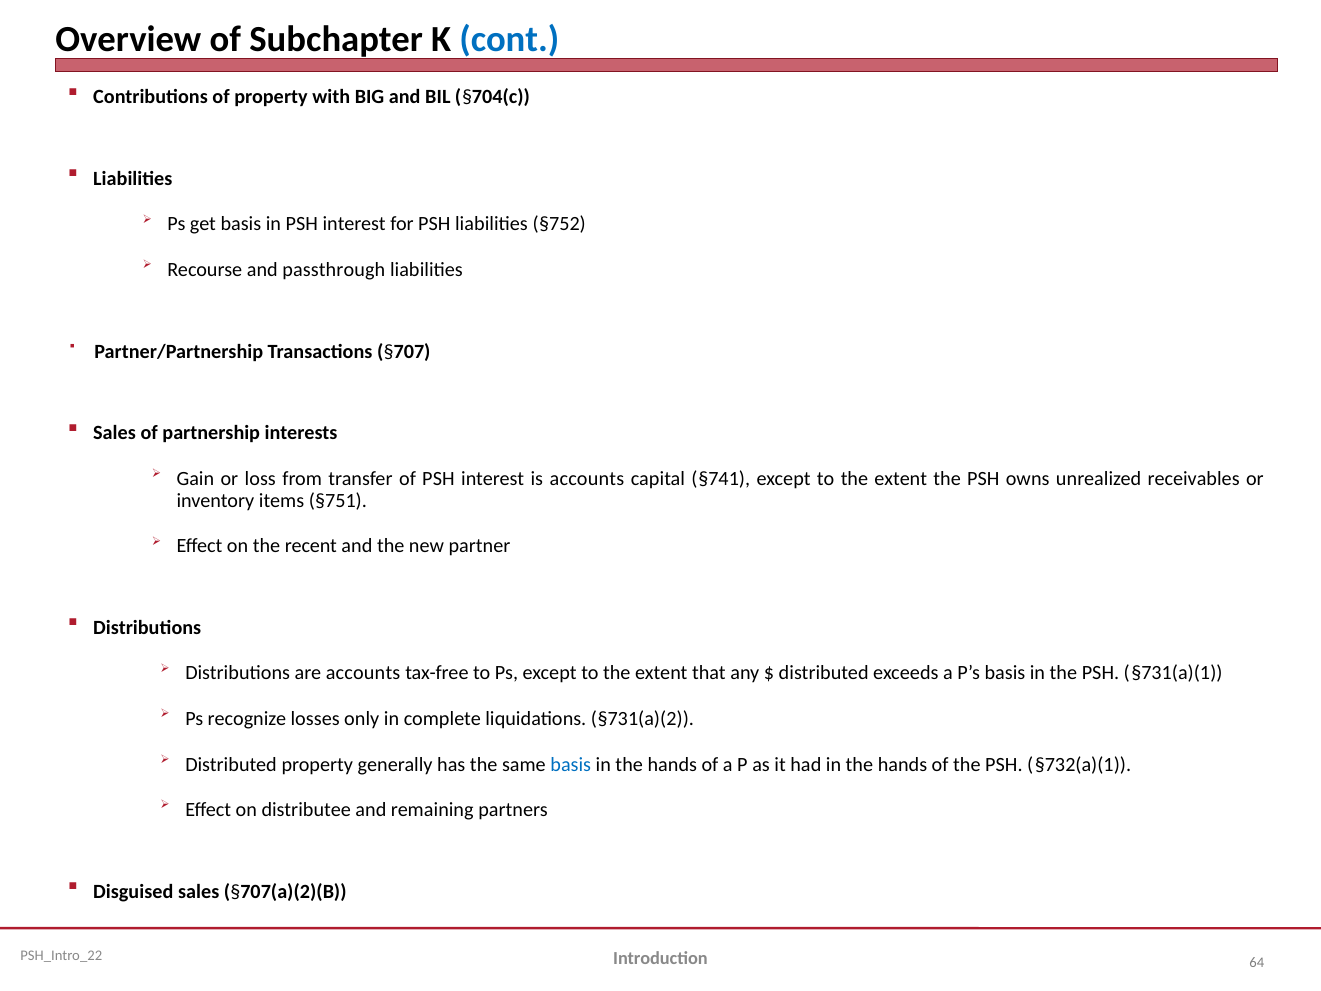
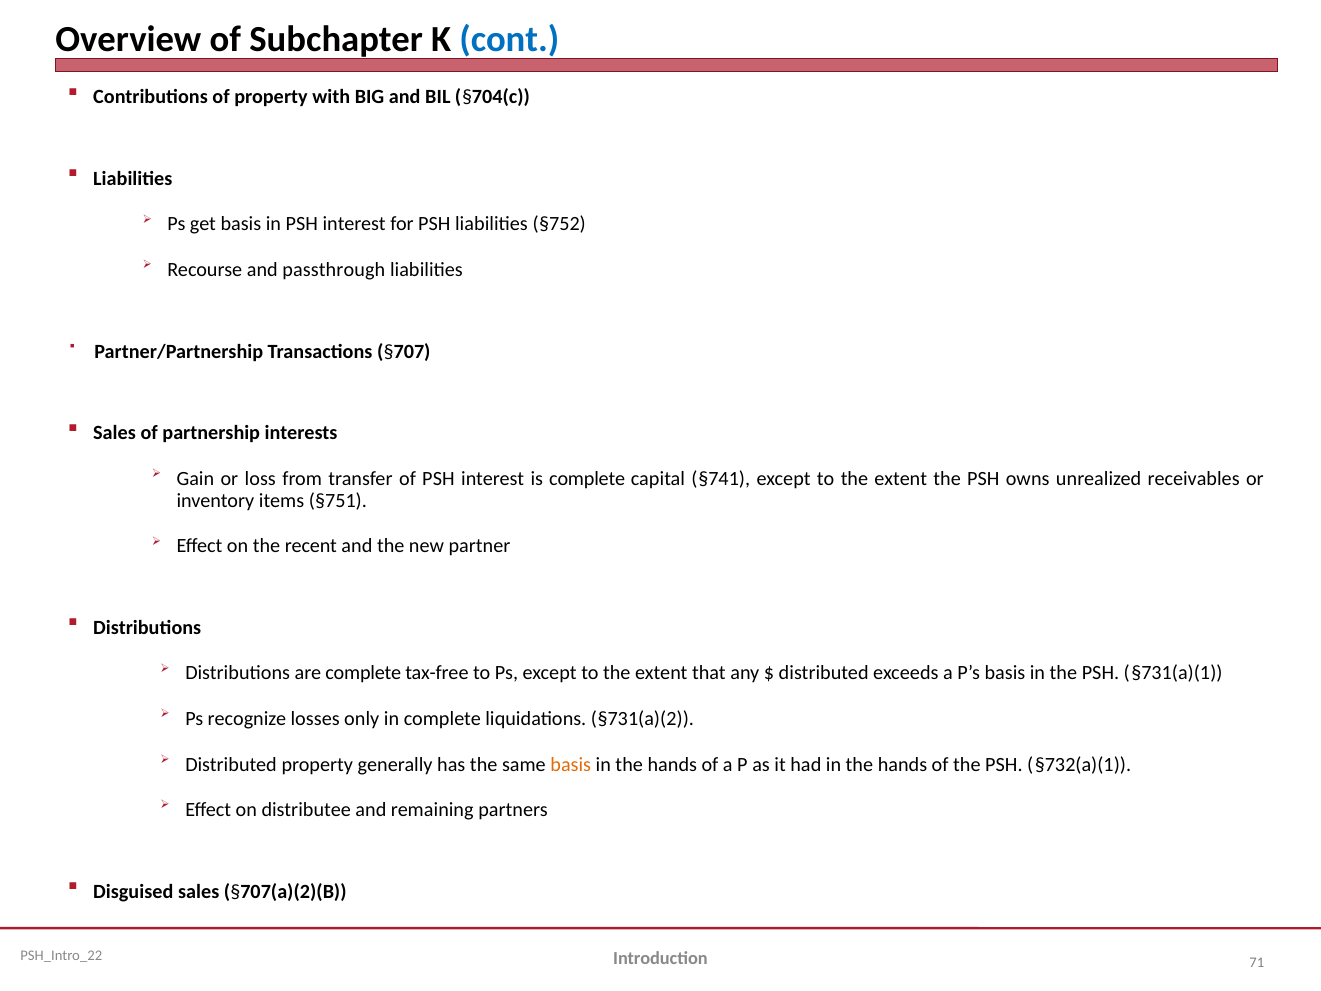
is accounts: accounts -> complete (587, 479)
are accounts: accounts -> complete (363, 673)
basis colour: blue -> orange (571, 764)
64: 64 -> 71 (1257, 962)
